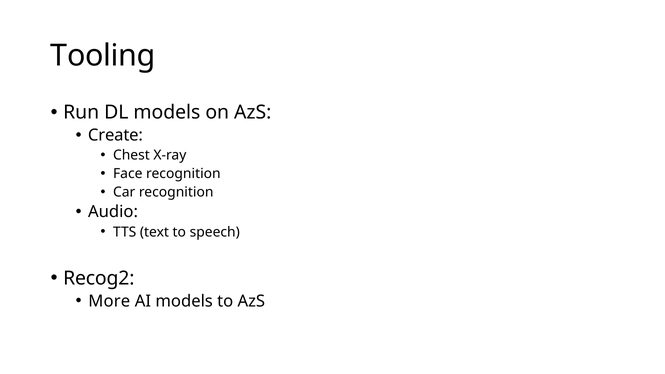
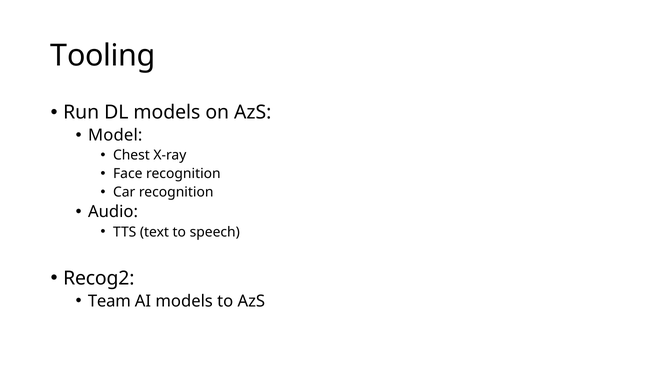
Create: Create -> Model (115, 135)
More: More -> Team (109, 301)
